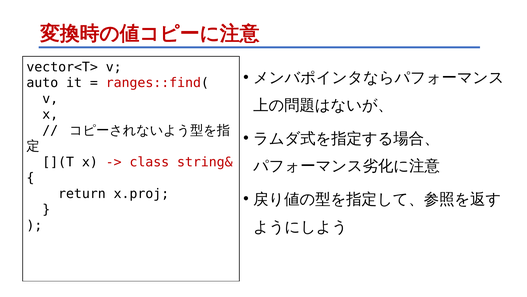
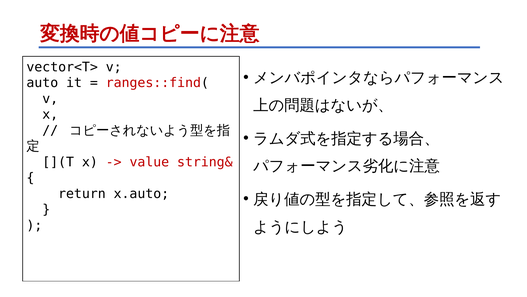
class: class -> value (149, 162)
x.proj: x.proj -> x.auto (141, 193)
